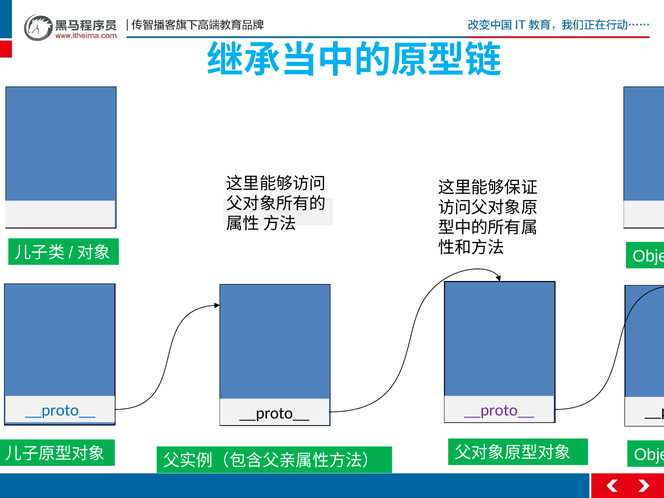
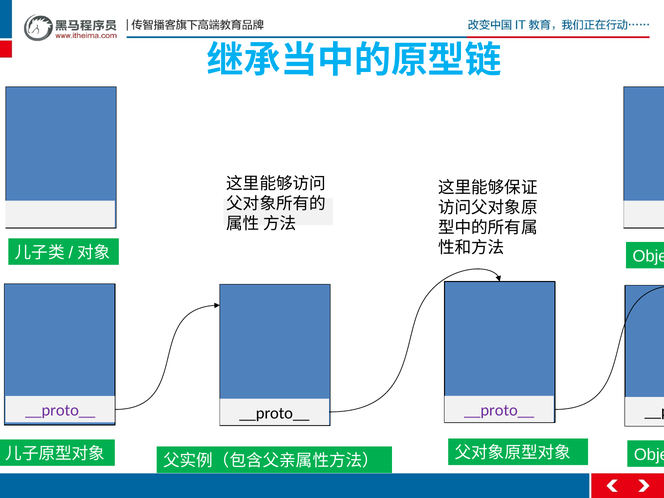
__proto__ colour: blue -> purple (60, 410)
